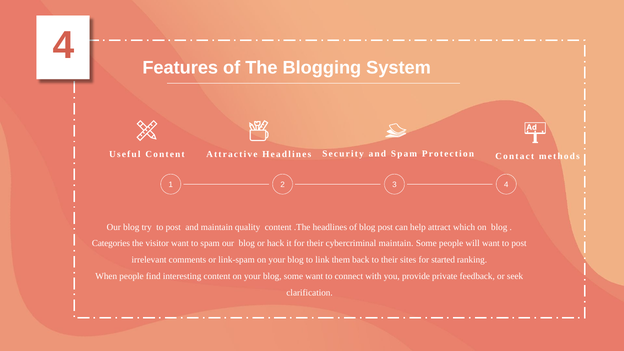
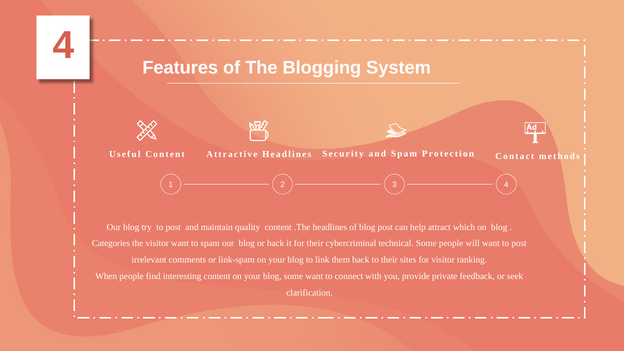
cybercriminal maintain: maintain -> technical (396, 243)
for started: started -> visitor (443, 260)
